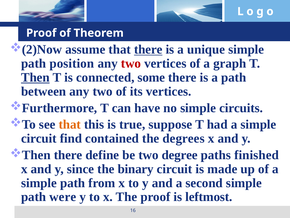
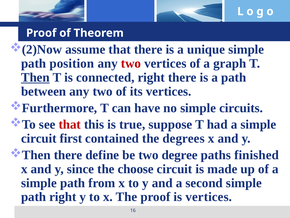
there underline: present -> none (148, 49)
connected some: some -> right (151, 77)
that colour: orange -> red (70, 124)
find: find -> first (71, 138)
binary: binary -> choose (136, 169)
path were: were -> right (63, 196)
is leftmost: leftmost -> vertices (209, 196)
